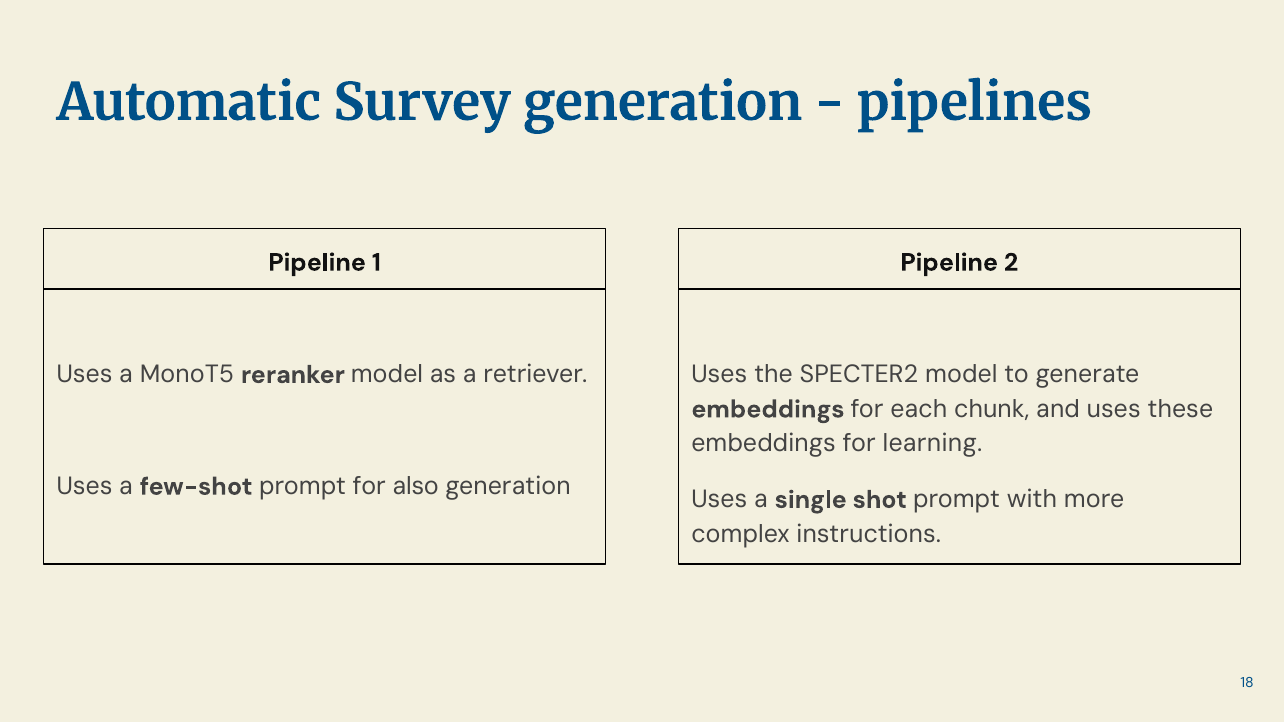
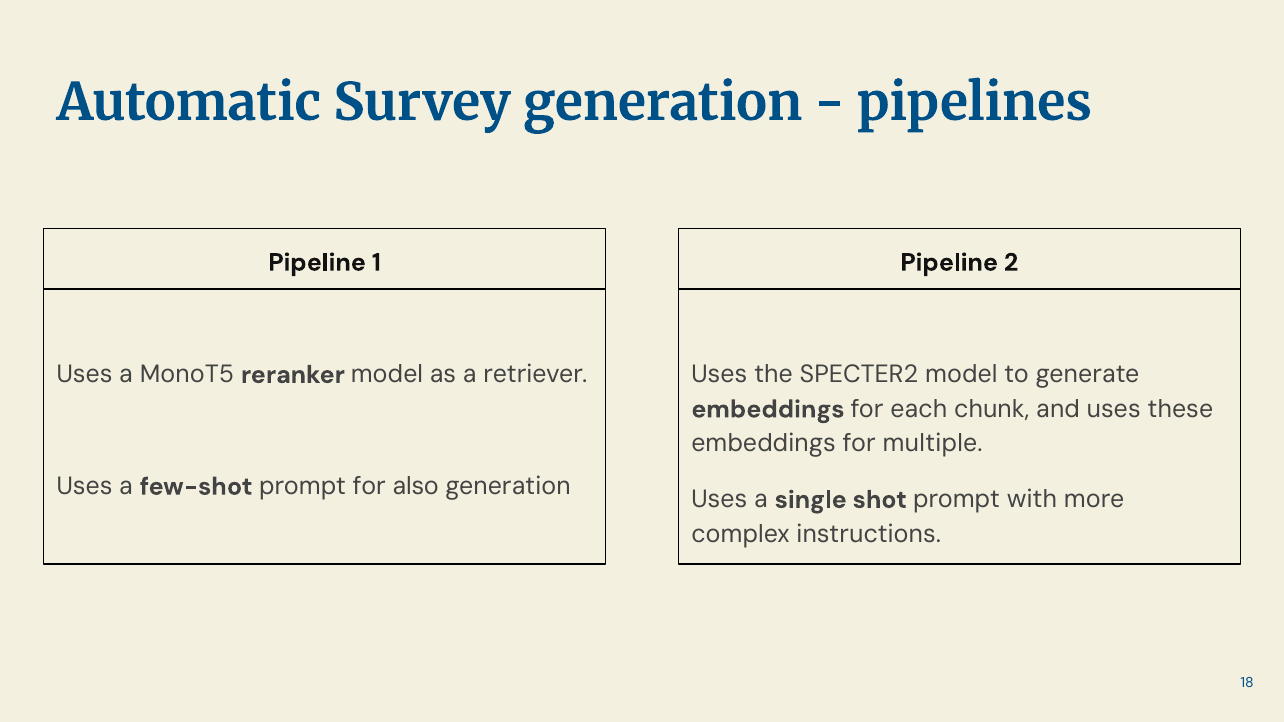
learning: learning -> multiple (933, 444)
